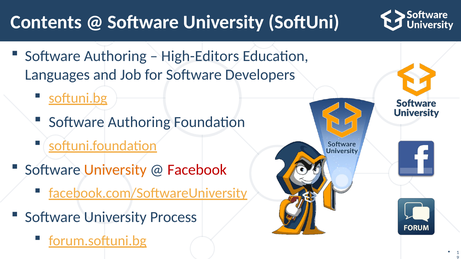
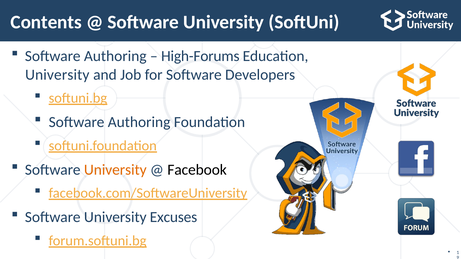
High-Editors: High-Editors -> High-Forums (200, 56)
Languages: Languages -> University (57, 75)
Facebook colour: red -> black (197, 170)
Process: Process -> Excuses (174, 217)
